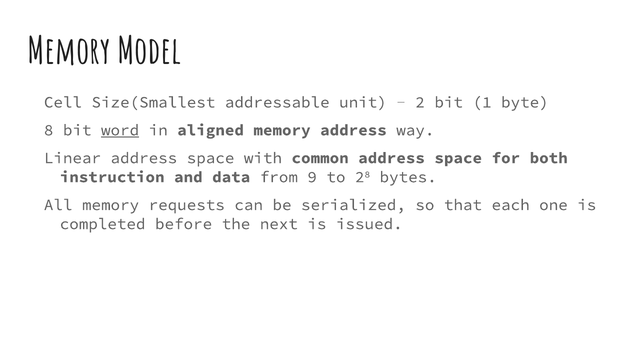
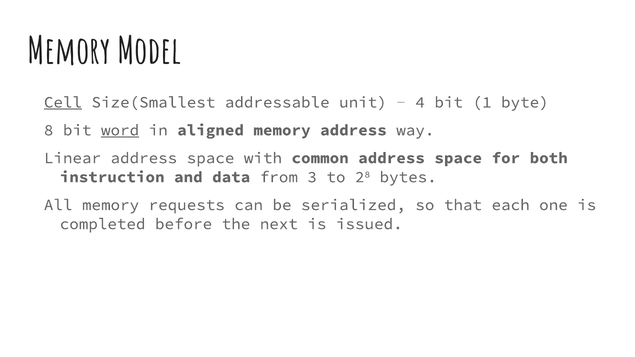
Cell underline: none -> present (63, 102)
2: 2 -> 4 (420, 102)
9: 9 -> 3 (312, 177)
